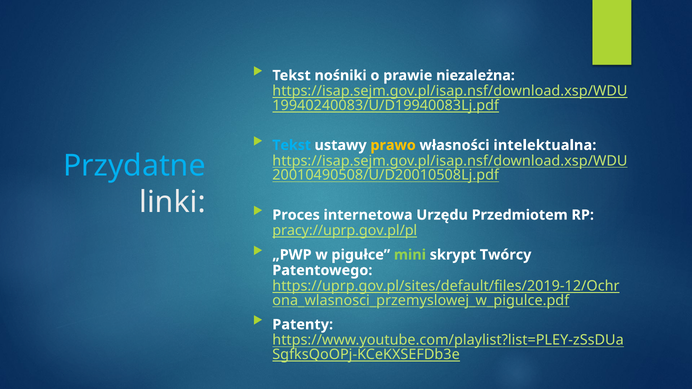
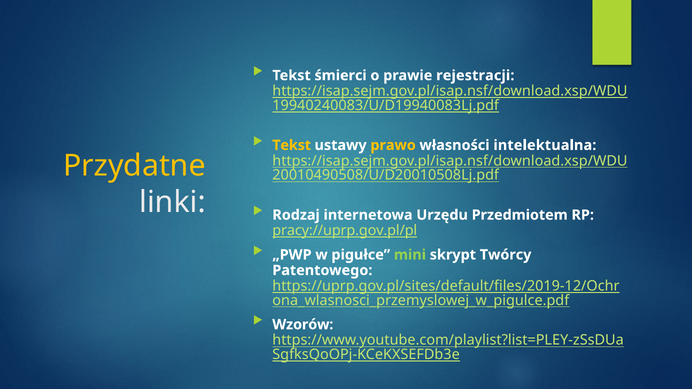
nośniki: nośniki -> śmierci (341, 76)
niezależna: niezależna -> rejestracji (475, 76)
Tekst colour: light blue -> yellow (292, 145)
Przydatne colour: light blue -> yellow (134, 166)
Proces: Proces -> Rodzaj (296, 215)
Patenty: Patenty -> Wzorów (303, 325)
